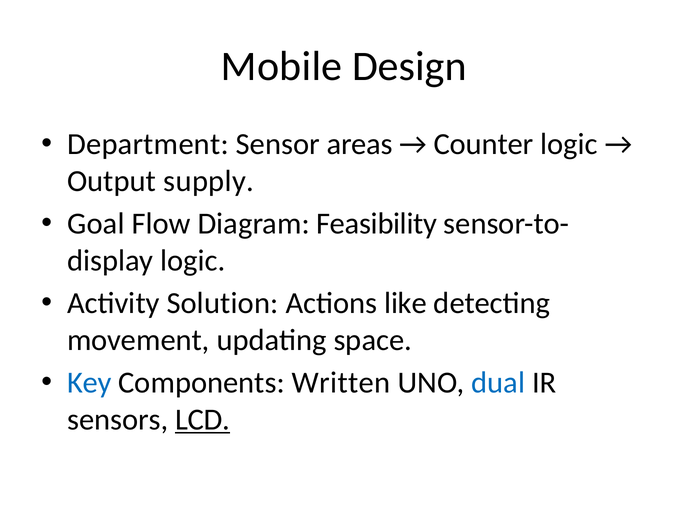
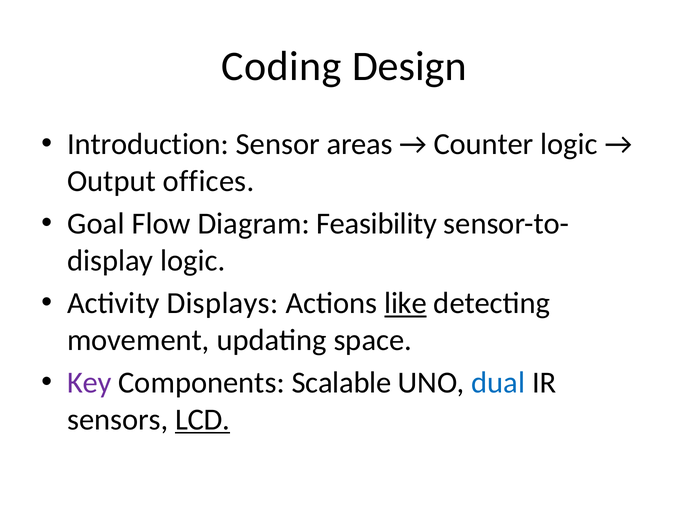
Mobile: Mobile -> Coding (282, 67)
Department: Department -> Introduction (148, 144)
supply: supply -> offices (209, 181)
Solution: Solution -> Displays (222, 303)
like underline: none -> present (406, 303)
Key colour: blue -> purple (89, 383)
Written: Written -> Scalable (341, 383)
